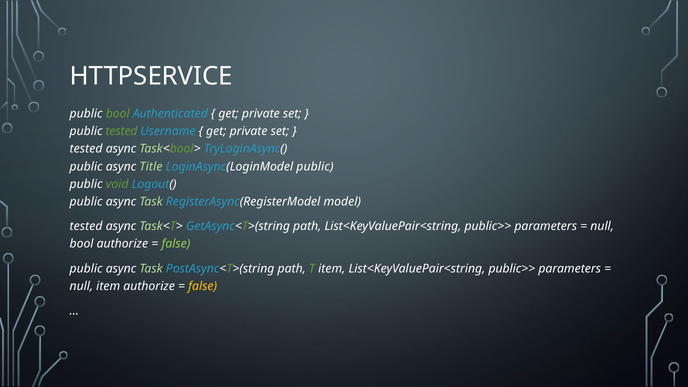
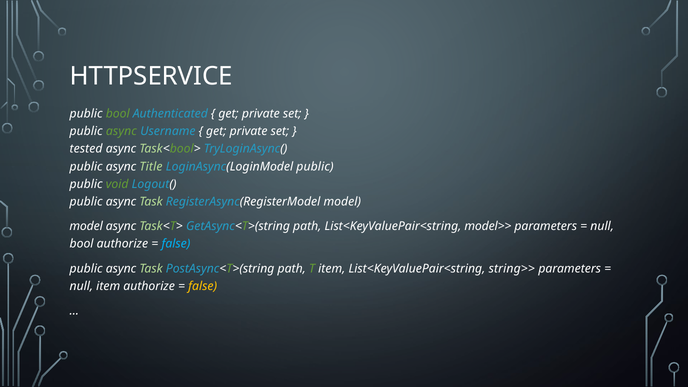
tested: tested -> async (121, 131)
tested: tested -> model (86, 226)
path List<KeyValuePair<string public>>: public>> -> model>> (488, 226)
false colour: light green -> light blue (176, 244)
item List<KeyValuePair<string public>>: public>> -> string>> (512, 269)
